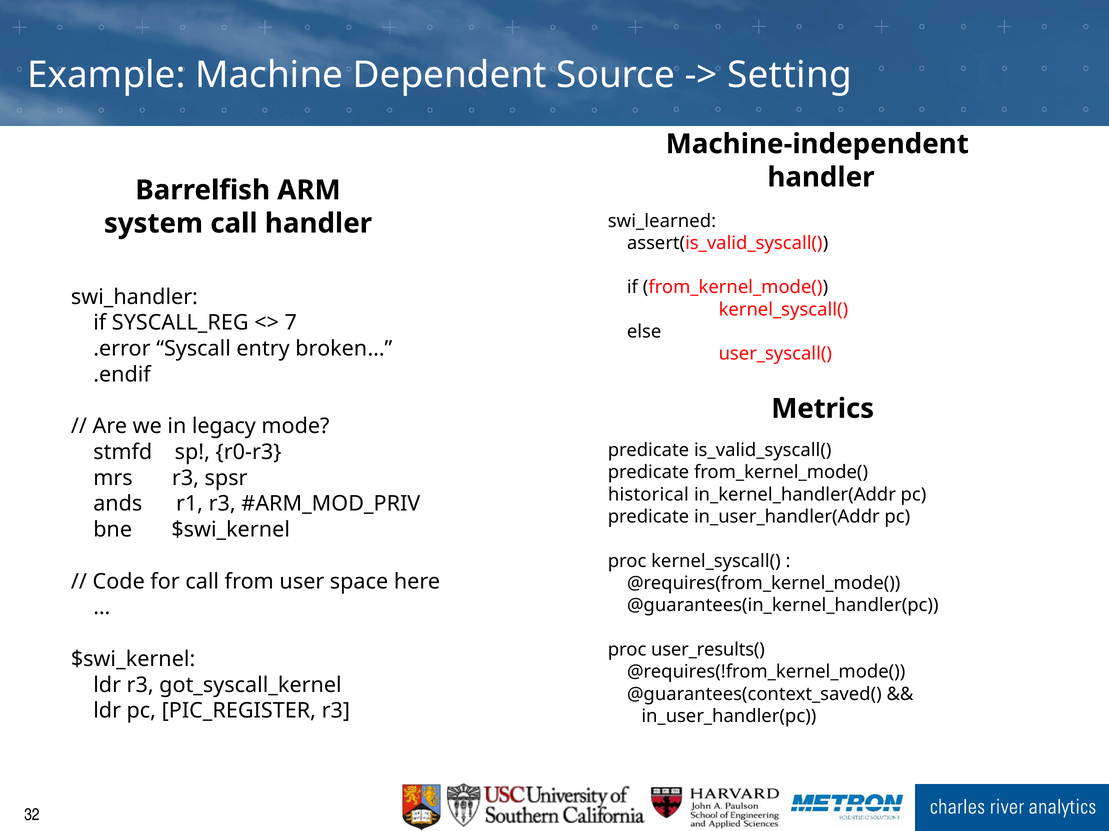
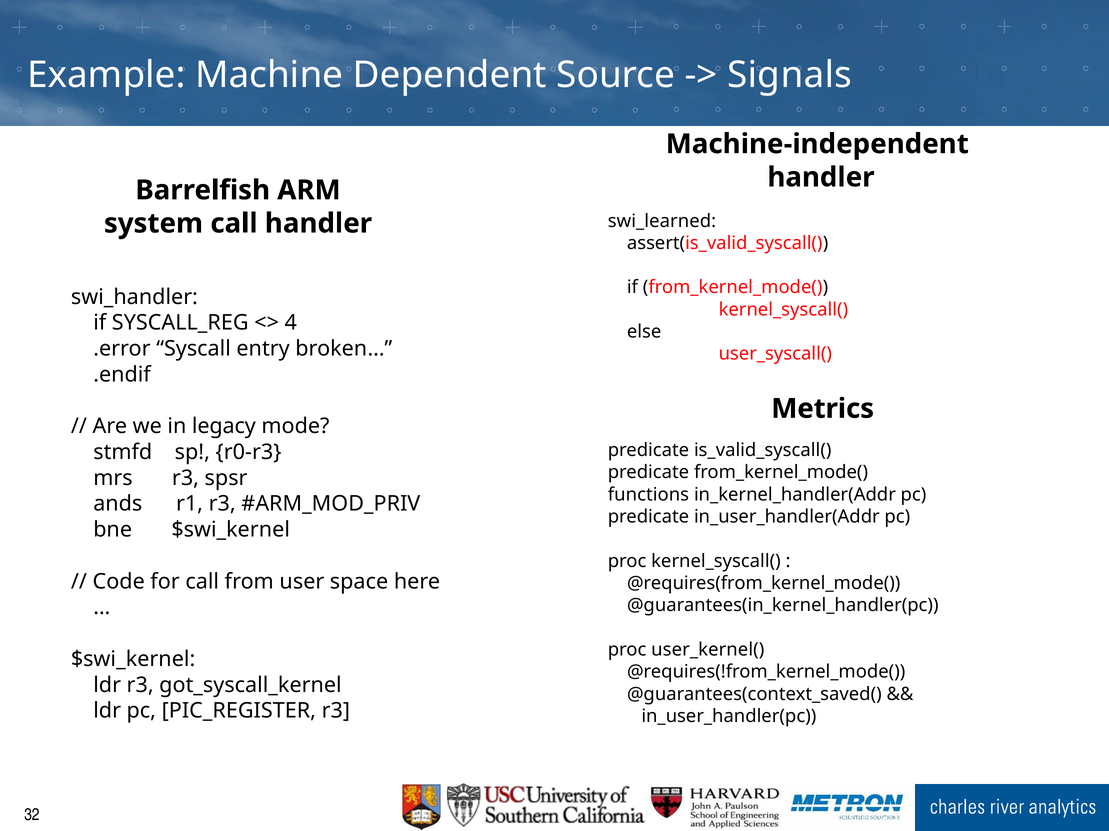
Setting: Setting -> Signals (790, 75)
7: 7 -> 4 (291, 323)
historical: historical -> functions (648, 495)
user_results(: user_results( -> user_kernel( (708, 650)
